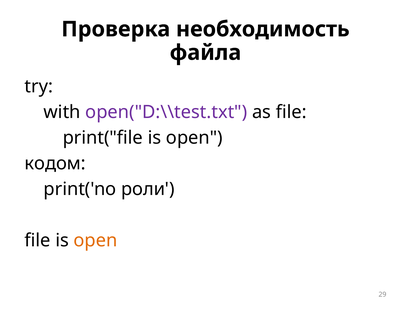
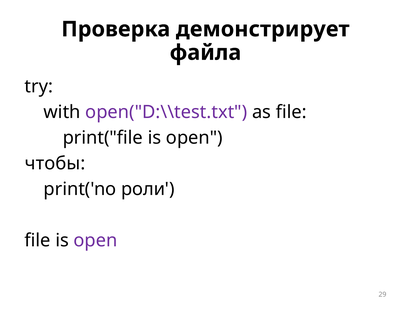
необходимость: необходимость -> демонстрирует (263, 29)
кодом: кодом -> чтобы (55, 163)
open colour: orange -> purple (96, 240)
